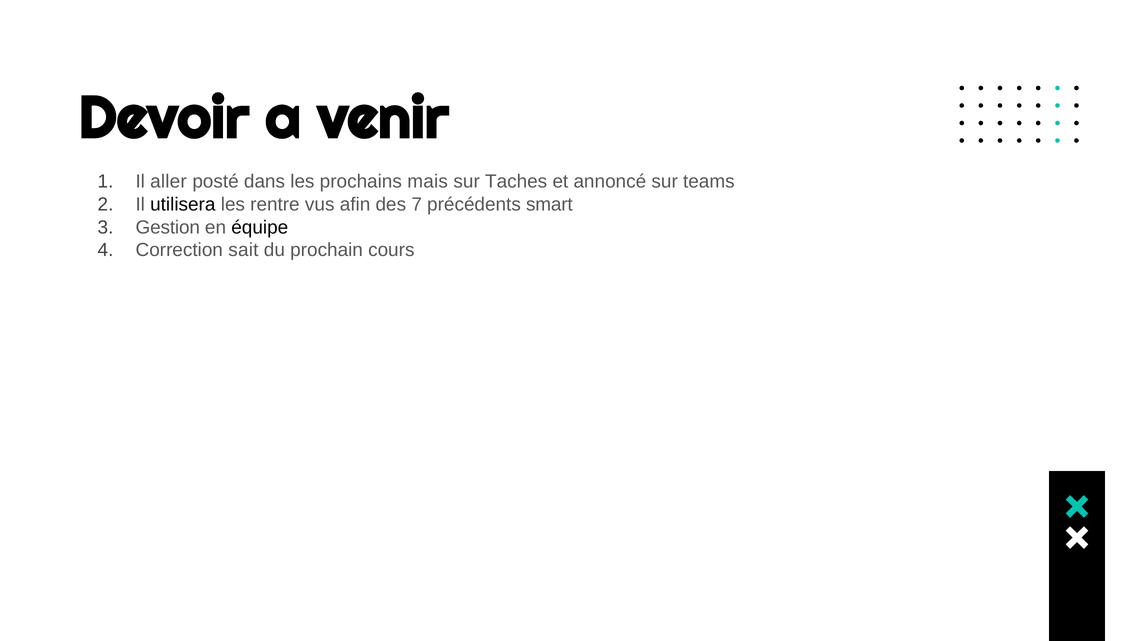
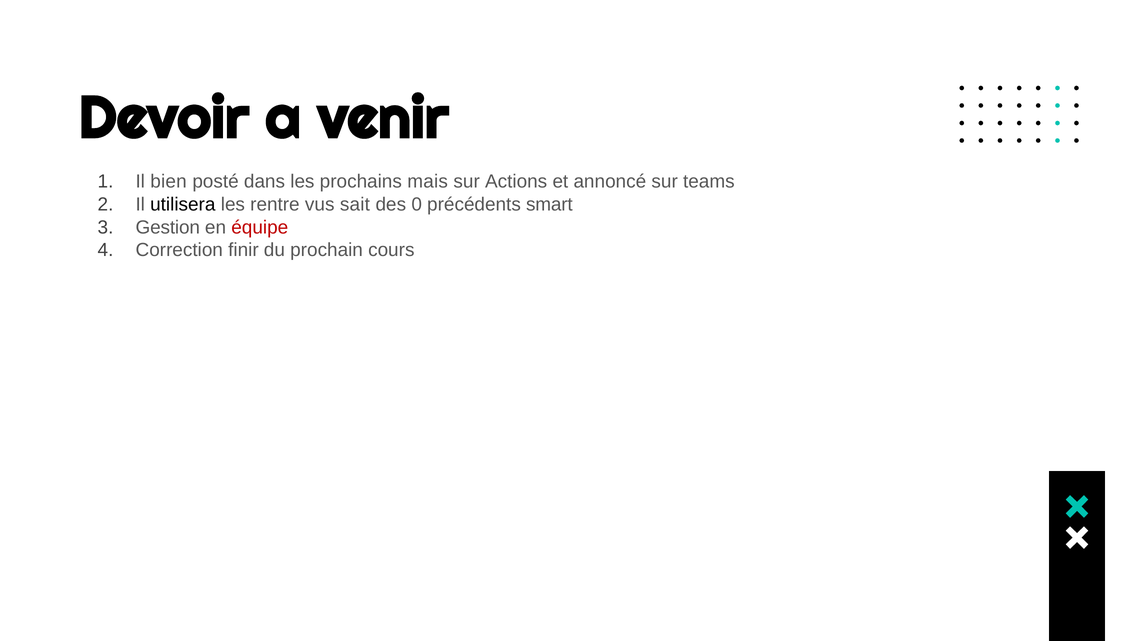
aller: aller -> bien (169, 182)
Taches: Taches -> Actions (516, 182)
afin: afin -> sait (355, 204)
7: 7 -> 0 (417, 204)
équipe colour: black -> red (260, 227)
sait: sait -> finir (243, 250)
